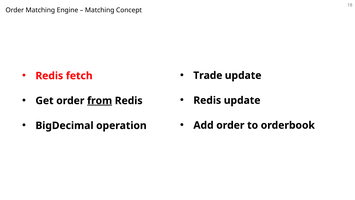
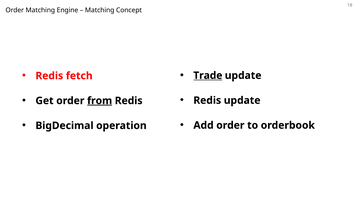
Trade underline: none -> present (208, 75)
